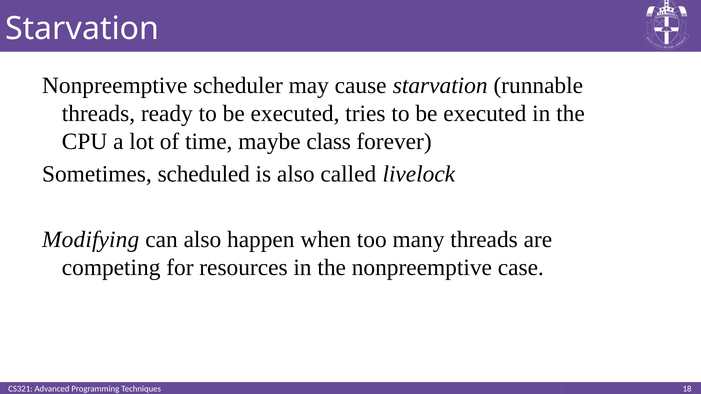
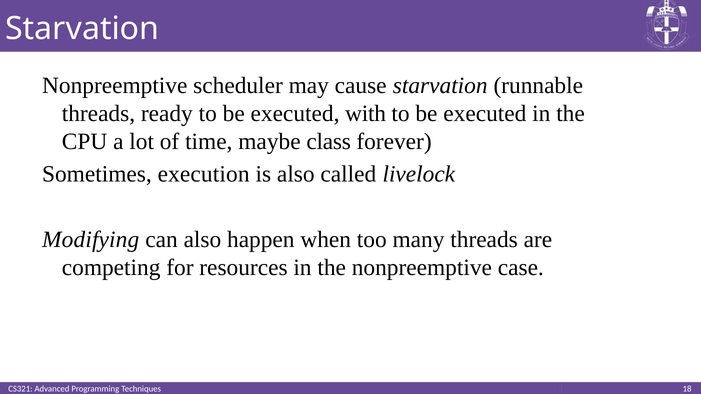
tries: tries -> with (366, 114)
scheduled: scheduled -> execution (204, 174)
